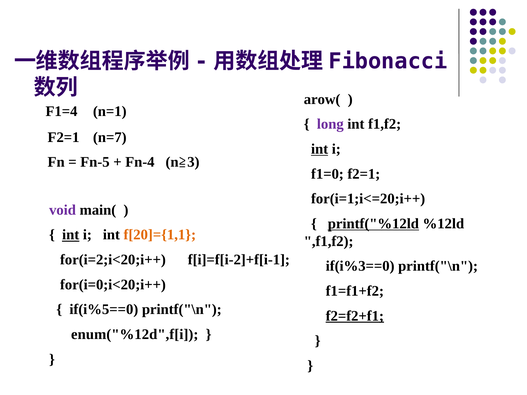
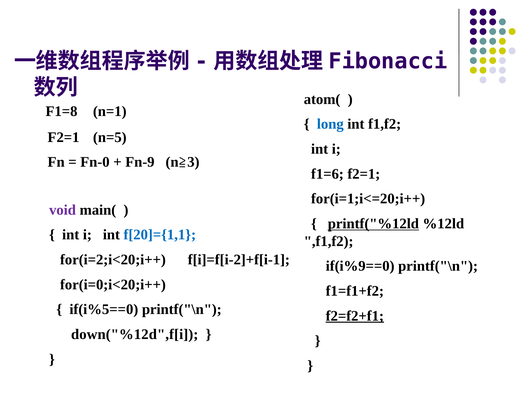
arow(: arow( -> atom( (322, 99)
F1=4: F1=4 -> F1=8 (62, 111)
long colour: purple -> blue (330, 124)
n=7: n=7 -> n=5 (110, 137)
int underline: present -> none (320, 149)
Fn-5: Fn-5 -> Fn-0 (95, 162)
Fn-4: Fn-4 -> Fn-9 (140, 162)
f1=0: f1=0 -> f1=6 (327, 174)
int underline: present -> none (71, 235)
f[20]={1,1 colour: orange -> blue (160, 235)
if(i%3==0: if(i%3==0 -> if(i%9==0 (360, 266)
enum("%12d",f[i: enum("%12d",f[i -> down("%12d",f[i (135, 335)
